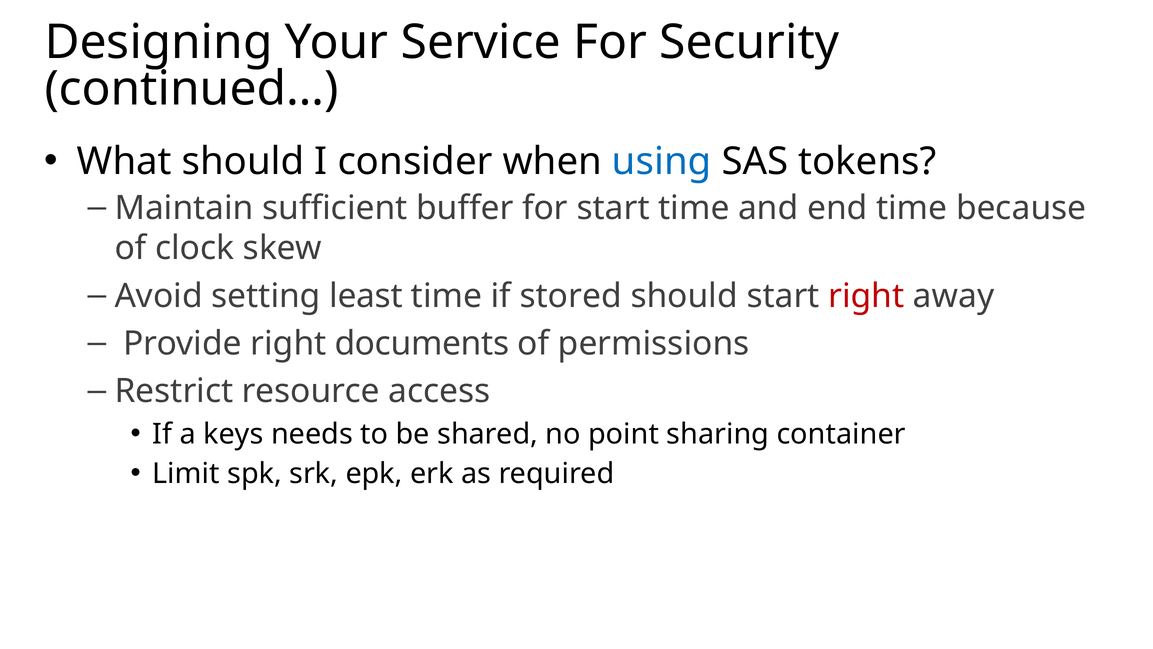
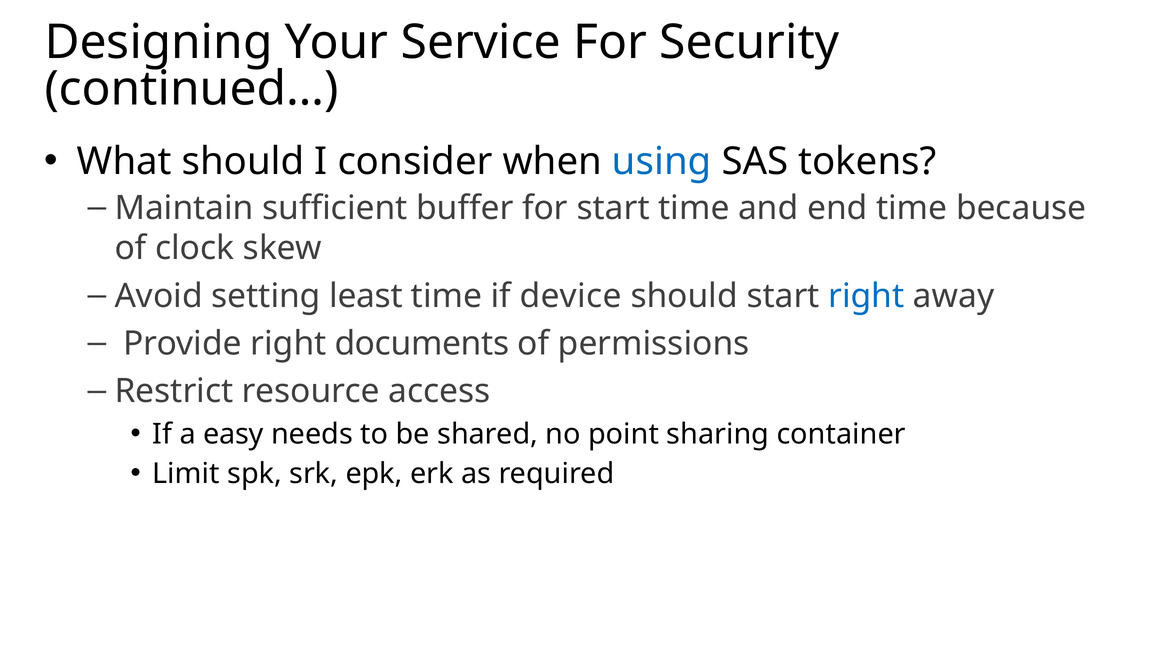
stored: stored -> device (571, 296)
right colour: red -> blue (866, 296)
keys: keys -> easy (233, 434)
